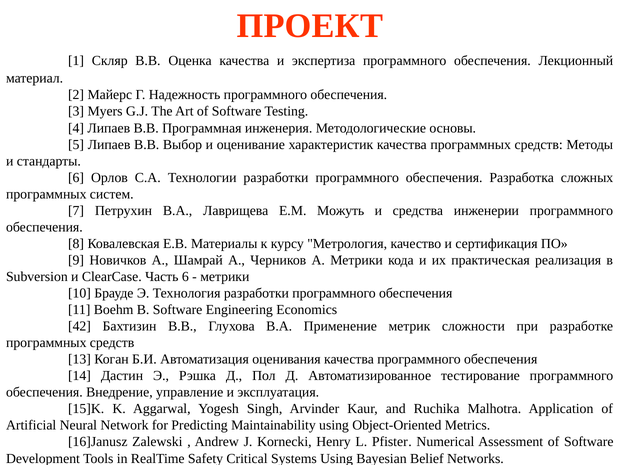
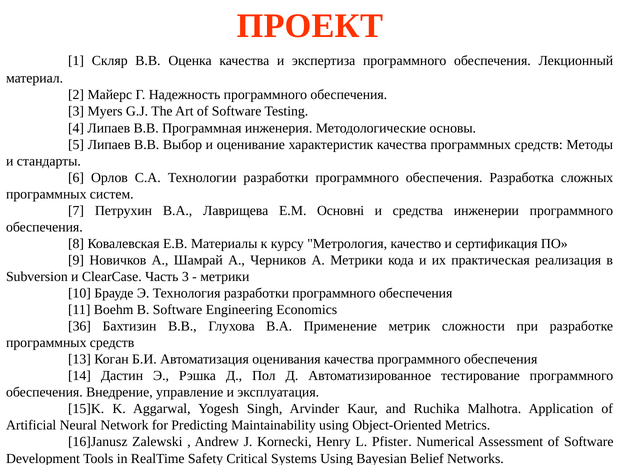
Можуть: Можуть -> Основні (341, 211)
Часть 6: 6 -> 3 (185, 277)
42: 42 -> 36 (80, 326)
